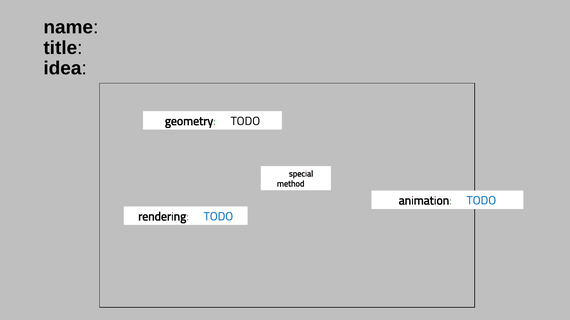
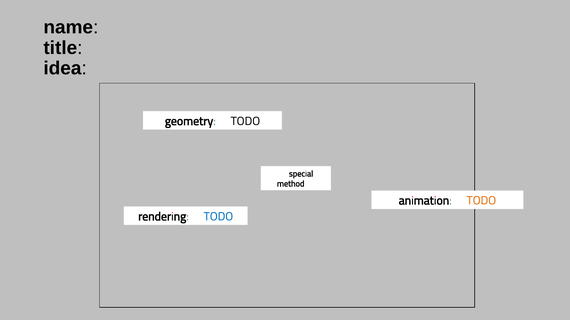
TODO colour: blue -> orange (481, 201)
